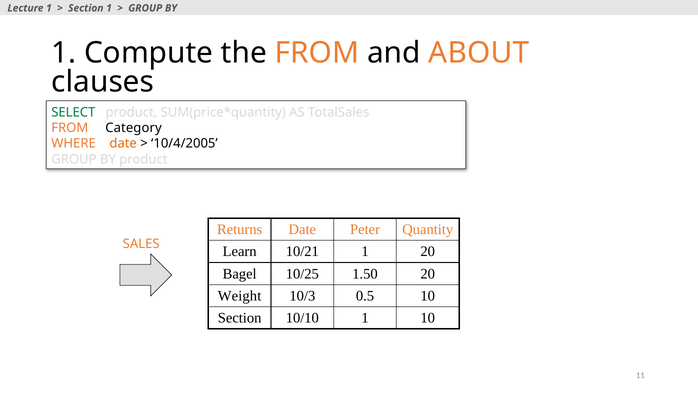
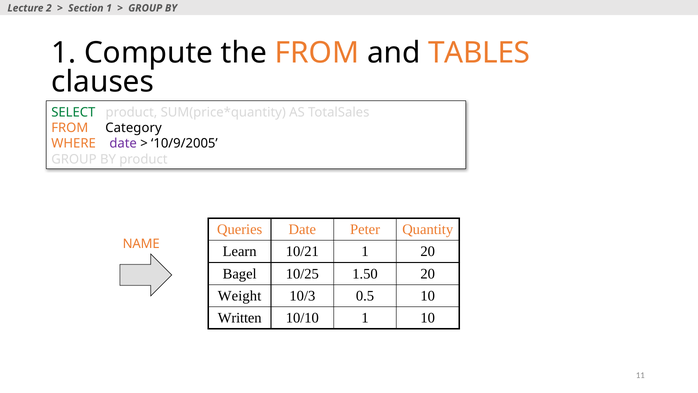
Lecture 1: 1 -> 2 (49, 8)
ABOUT: ABOUT -> TABLES (479, 53)
date colour: orange -> purple (123, 144)
10/4/2005: 10/4/2005 -> 10/9/2005 (184, 144)
Returns: Returns -> Queries (240, 229)
SALES: SALES -> NAME (141, 244)
Section: Section -> Written (240, 318)
